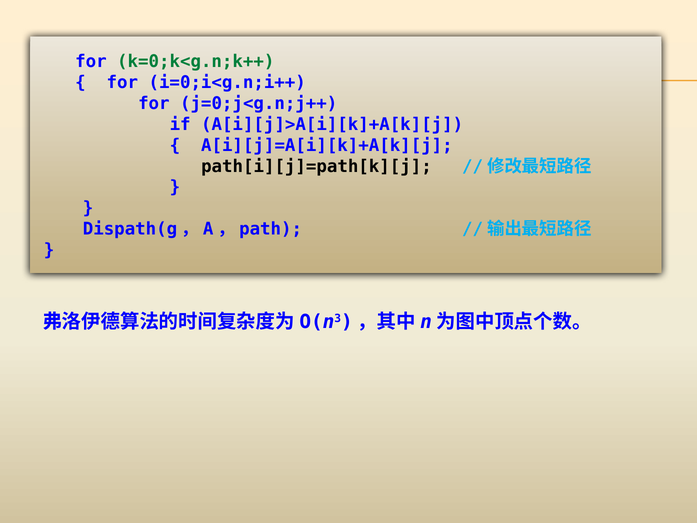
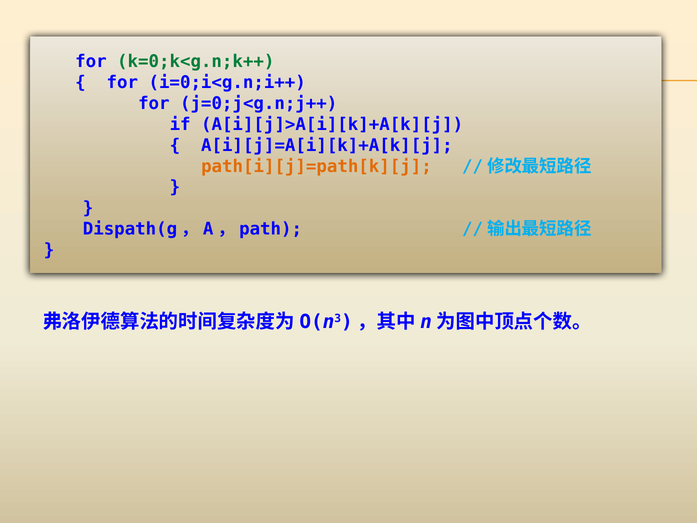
path[i][j]=path[k][j colour: black -> orange (316, 166)
